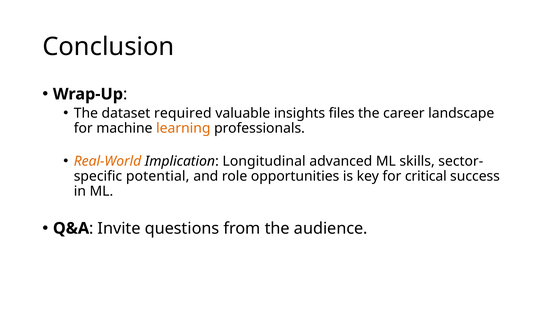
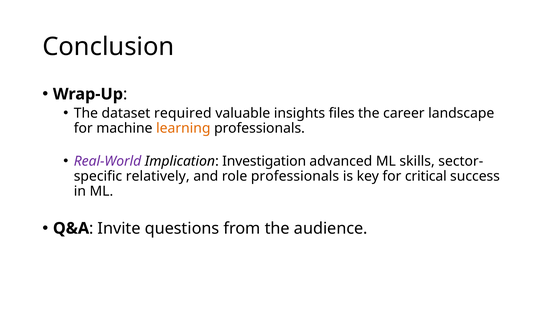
Real-World colour: orange -> purple (108, 161)
Longitudinal: Longitudinal -> Investigation (264, 161)
potential: potential -> relatively (158, 176)
role opportunities: opportunities -> professionals (295, 176)
